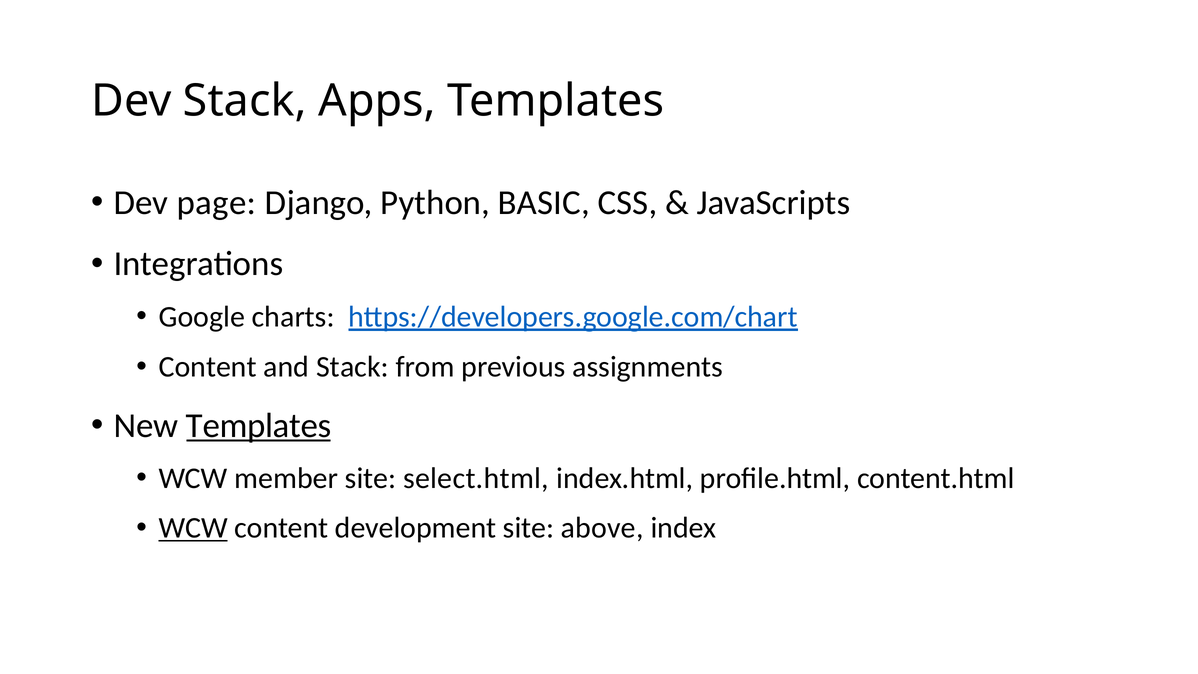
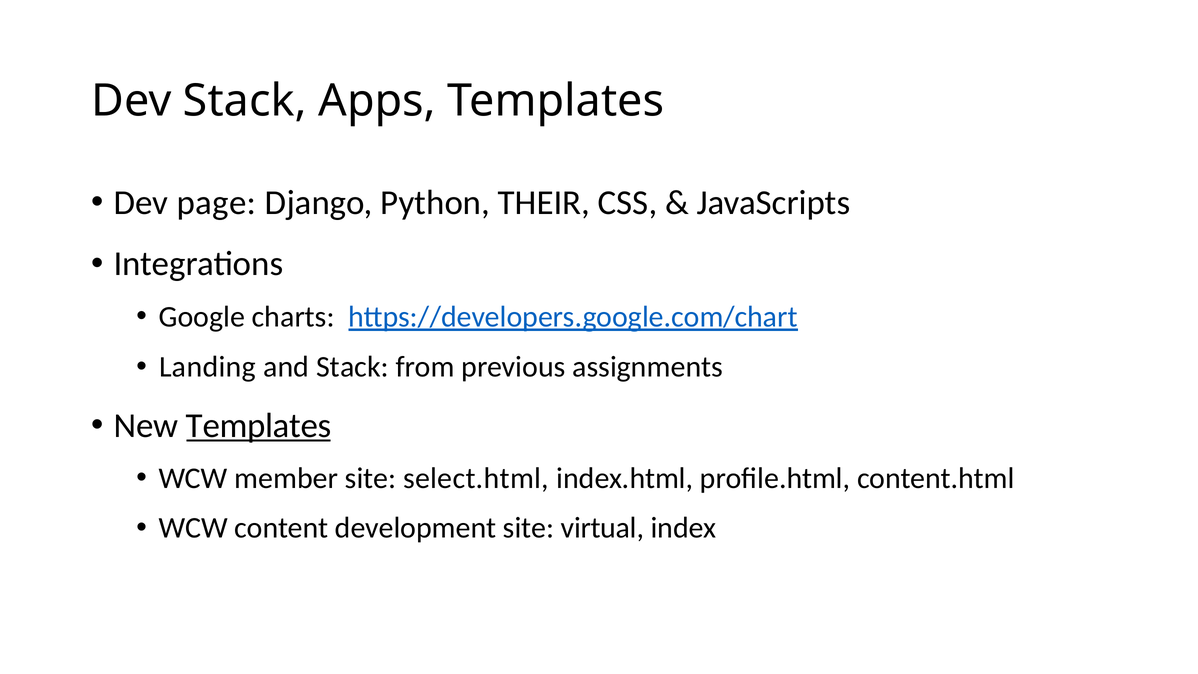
BASIC: BASIC -> THEIR (544, 202)
Content: Content -> Landing (208, 367)
WCW underline: present -> none (193, 528)
above: above -> virtual (602, 528)
